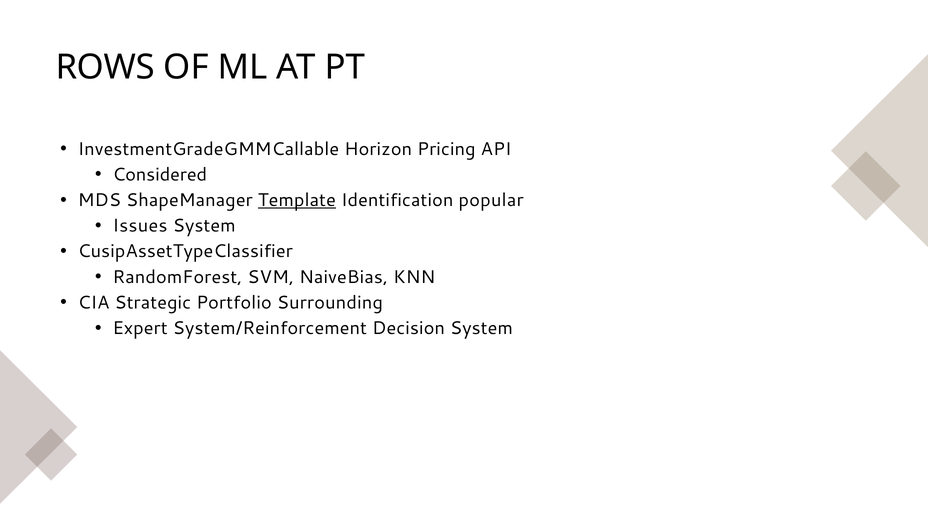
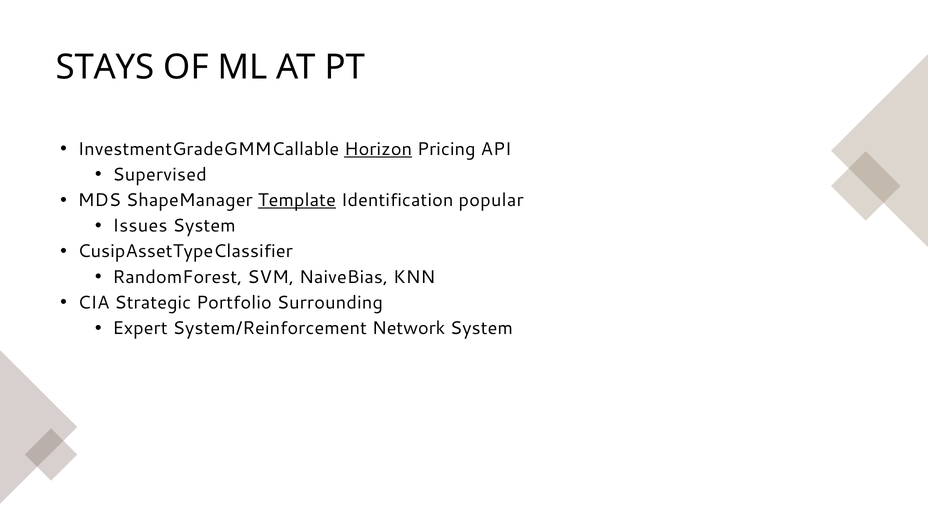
ROWS: ROWS -> STAYS (105, 67)
Horizon underline: none -> present (378, 149)
Considered: Considered -> Supervised (160, 175)
Decision: Decision -> Network (409, 328)
